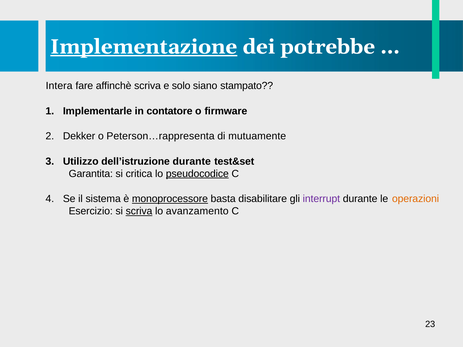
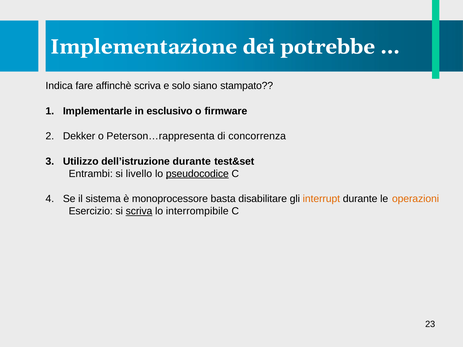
Implementazione underline: present -> none (144, 47)
Intera: Intera -> Indica (59, 86)
contatore: contatore -> esclusivo (170, 111)
mutuamente: mutuamente -> concorrenza (257, 136)
Garantita: Garantita -> Entrambi (91, 174)
critica: critica -> livello (139, 174)
monoprocessore underline: present -> none (170, 199)
interrupt colour: purple -> orange (321, 199)
avanzamento: avanzamento -> interrompibile (197, 211)
